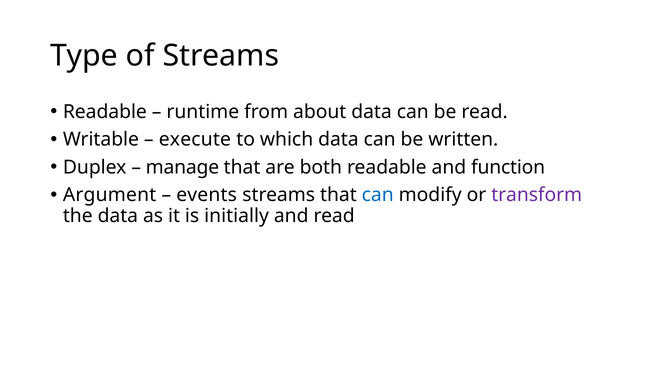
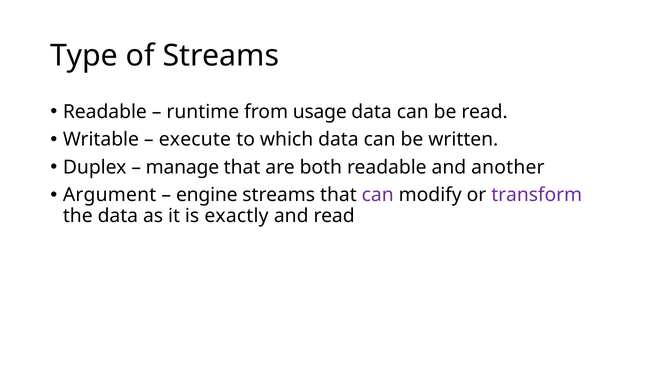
about: about -> usage (320, 112)
function: function -> another (508, 167)
events: events -> engine (207, 195)
can colour: blue -> purple (378, 195)
initially: initially -> exactly (236, 216)
